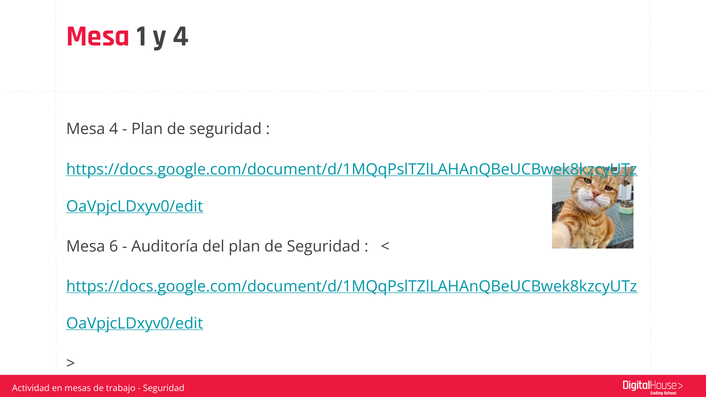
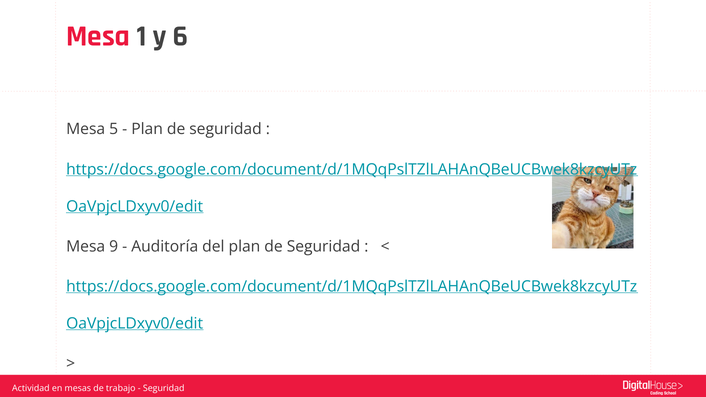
y 4: 4 -> 6 (181, 36)
Mesa 4: 4 -> 5 (114, 129)
6: 6 -> 9 (114, 247)
